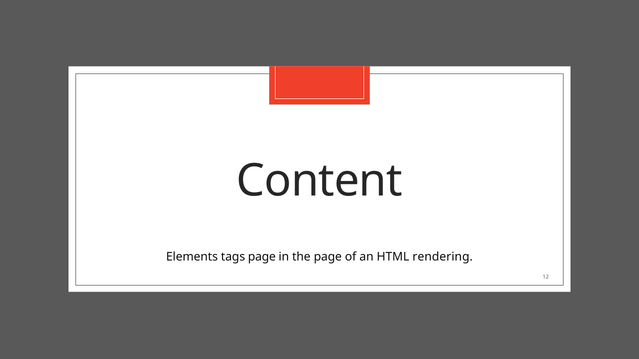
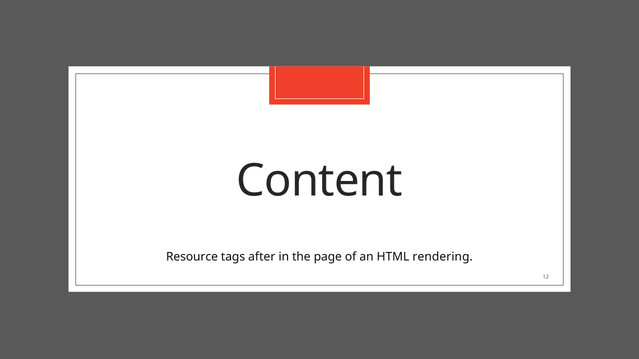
Elements: Elements -> Resource (192, 257)
tags page: page -> after (262, 257)
